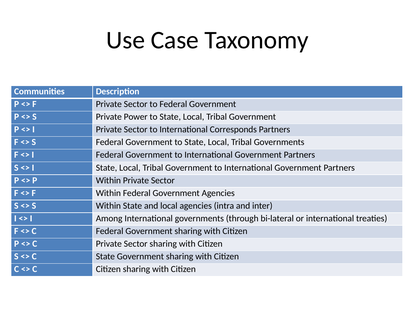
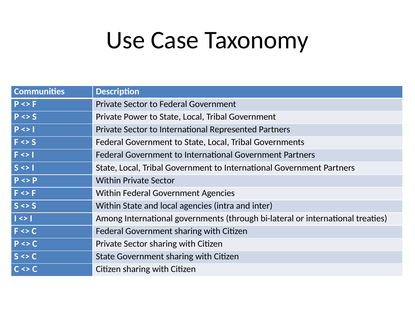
Corresponds: Corresponds -> Represented (233, 130)
